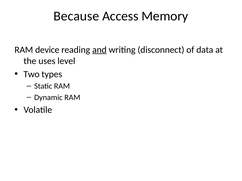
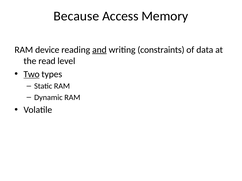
disconnect: disconnect -> constraints (161, 50)
uses: uses -> read (47, 61)
Two underline: none -> present (32, 74)
